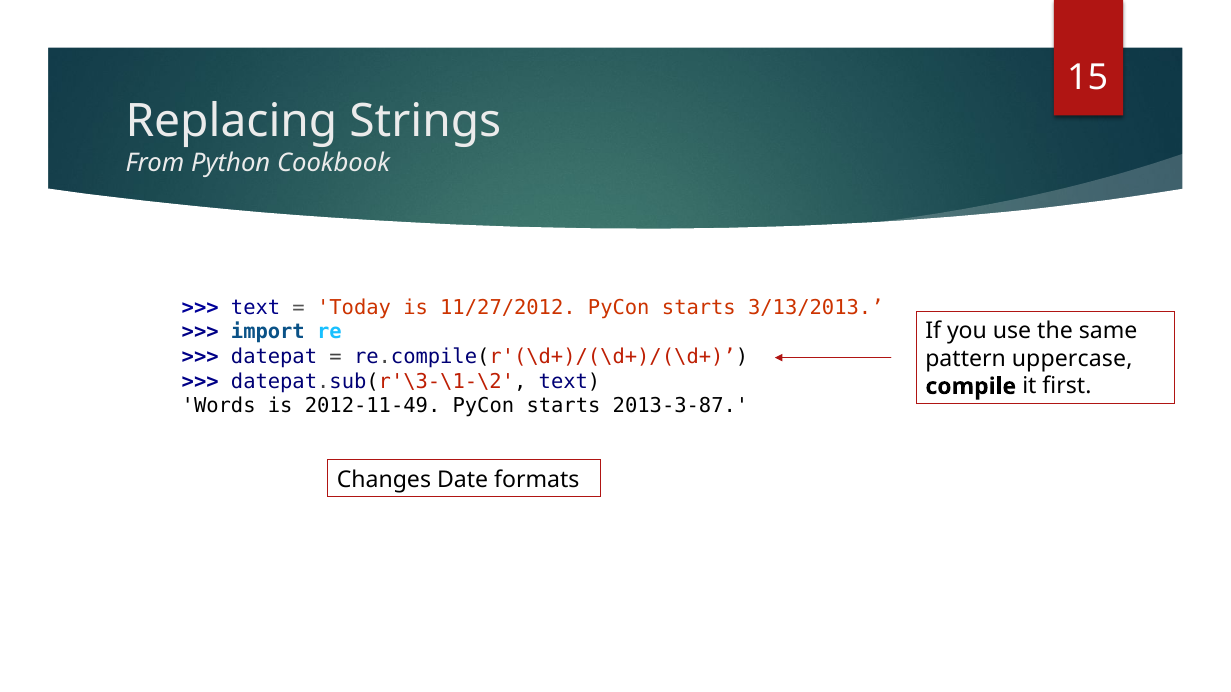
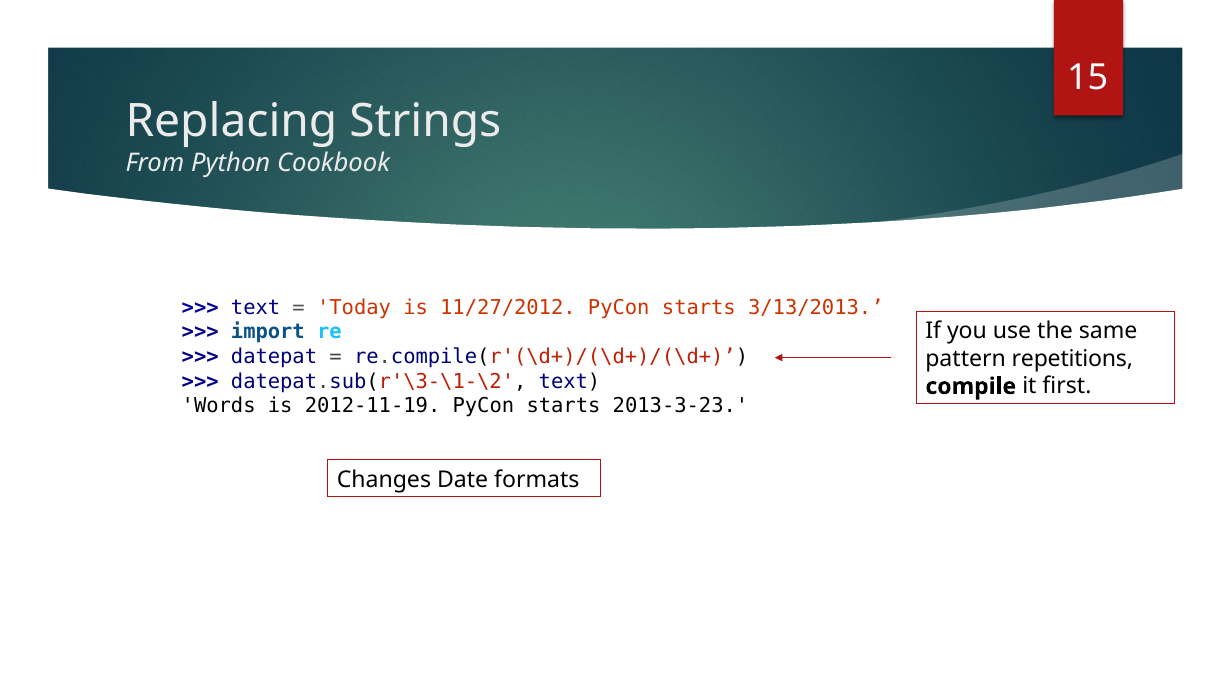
uppercase: uppercase -> repetitions (1072, 359)
2012-11-49: 2012-11-49 -> 2012-11-19 (373, 406)
2013-3-87: 2013-3-87 -> 2013-3-23 (680, 406)
